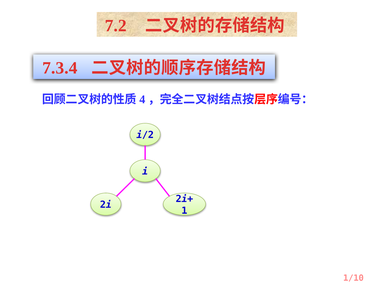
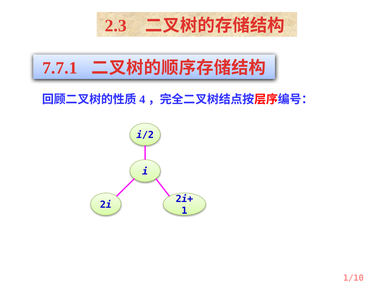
7.2: 7.2 -> 2.3 (116, 26)
7.3.4: 7.3.4 -> 7.7.1 (60, 68)
